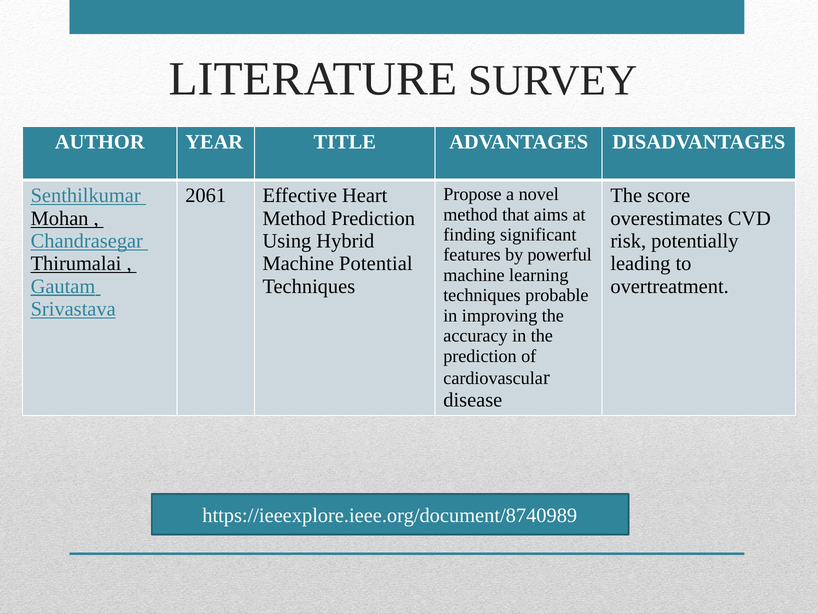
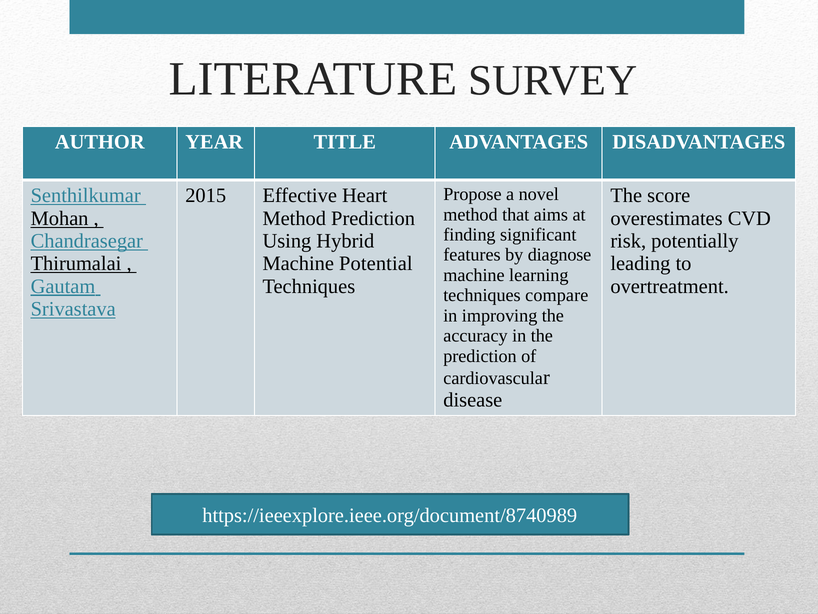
2061: 2061 -> 2015 (206, 195)
powerful: powerful -> diagnose (560, 255)
probable: probable -> compare (557, 295)
